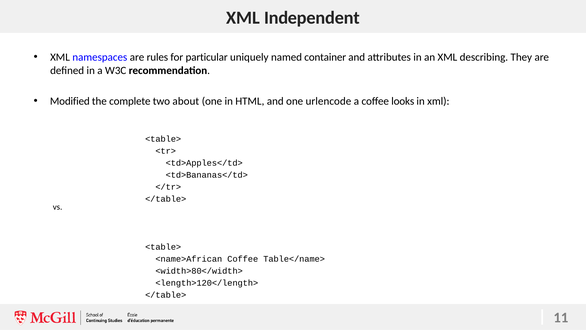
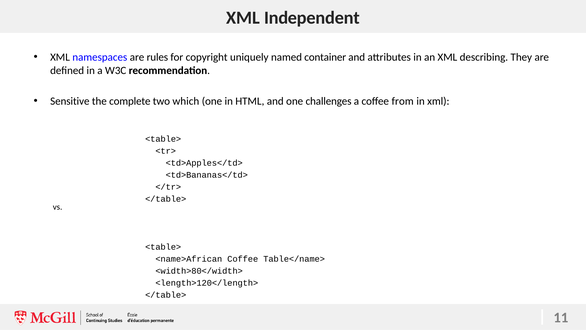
particular: particular -> copyright (207, 57)
Modified: Modified -> Sensitive (70, 101)
about: about -> which (186, 101)
urlencode: urlencode -> challenges (329, 101)
looks: looks -> from (403, 101)
